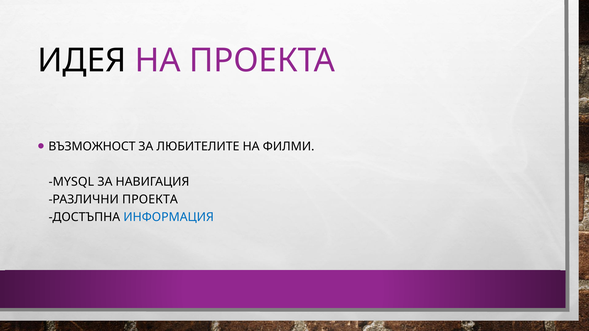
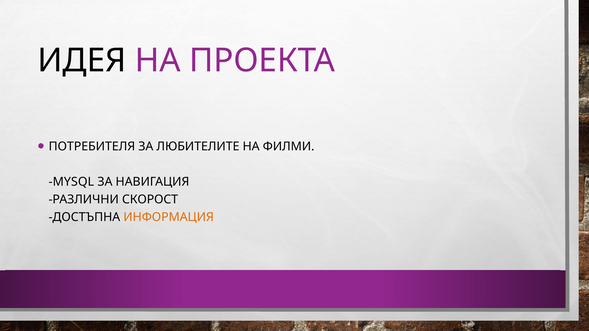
ВЪЗМОЖНОСТ: ВЪЗМОЖНОСТ -> ПОТРЕБИТЕЛЯ (92, 147)
РАЗЛИЧНИ ПРОЕКТА: ПРОЕКТА -> СКОРОСТ (150, 200)
ИНФОРМАЦИЯ colour: blue -> orange (169, 217)
